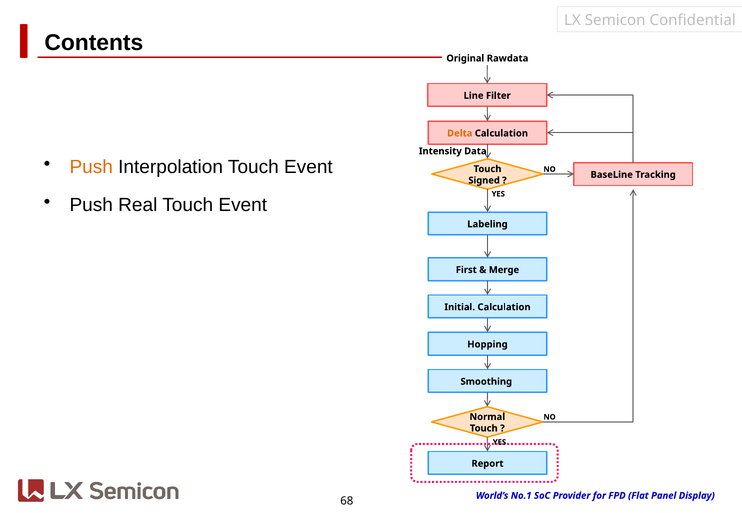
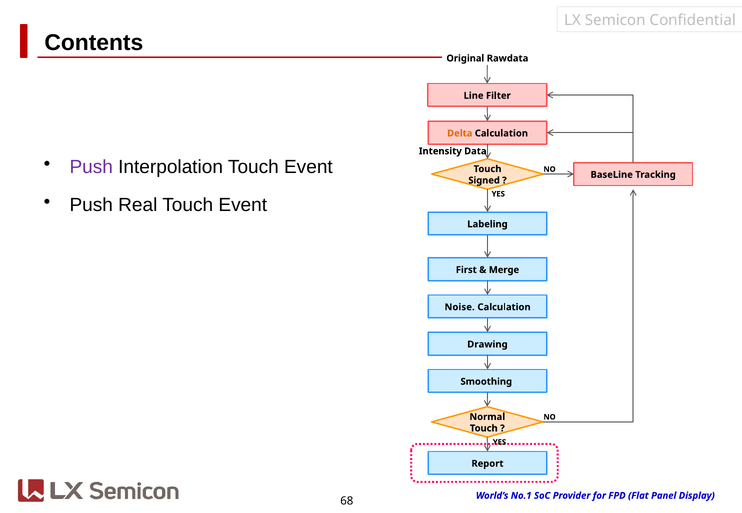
Push colour: orange -> purple (91, 167)
Initial: Initial -> Noise (460, 307)
Hopping: Hopping -> Drawing (487, 345)
